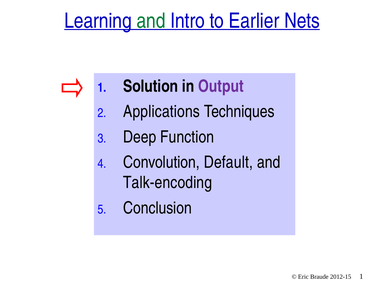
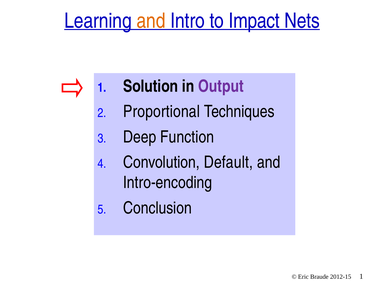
and colour: green -> orange (151, 21)
Earlier: Earlier -> Impact (254, 21)
Applications: Applications -> Proportional (162, 112)
Talk-encoding: Talk-encoding -> Intro-encoding (168, 182)
